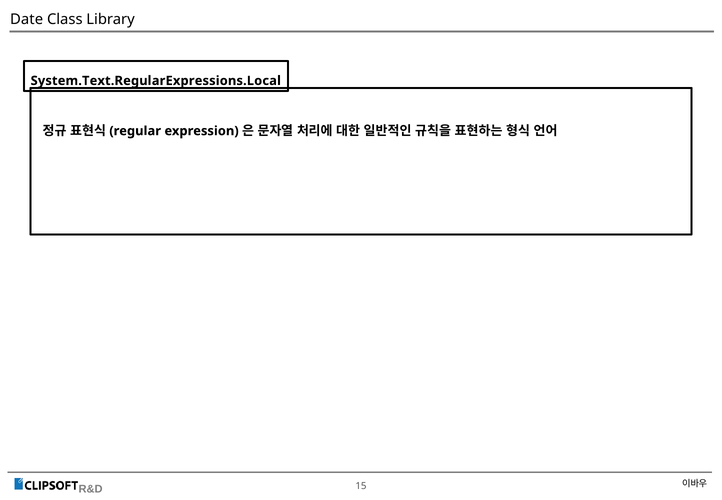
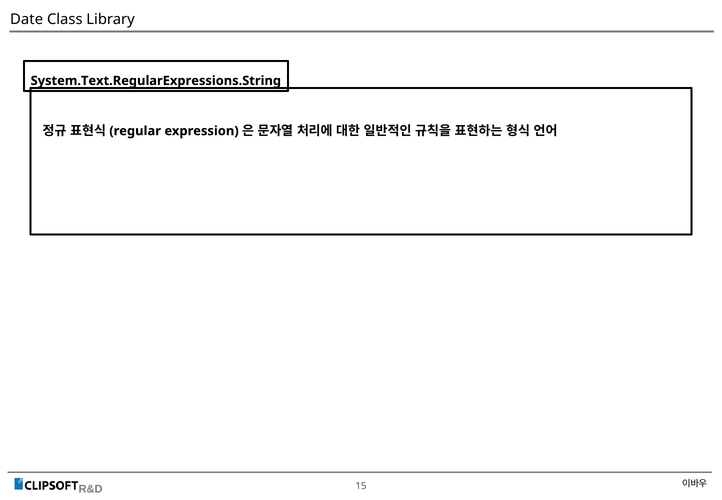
System.Text.RegularExpressions.Local: System.Text.RegularExpressions.Local -> System.Text.RegularExpressions.String (156, 81)
